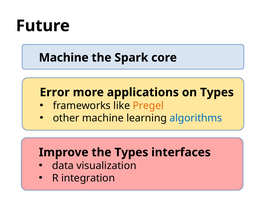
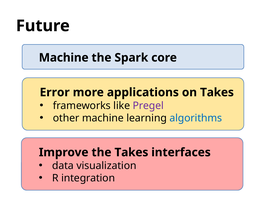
on Types: Types -> Takes (217, 92)
Pregel colour: orange -> purple (148, 105)
the Types: Types -> Takes (131, 152)
